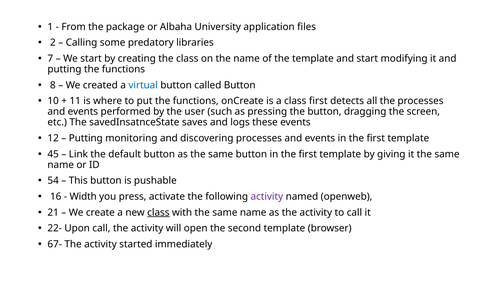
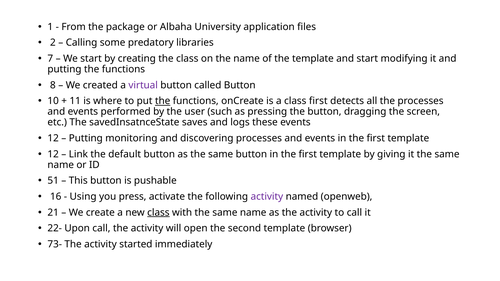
virtual colour: blue -> purple (143, 85)
the underline: none -> present (163, 101)
45: 45 -> 12 (53, 154)
54: 54 -> 51 (53, 181)
Width: Width -> Using (83, 197)
67-: 67- -> 73- (55, 244)
